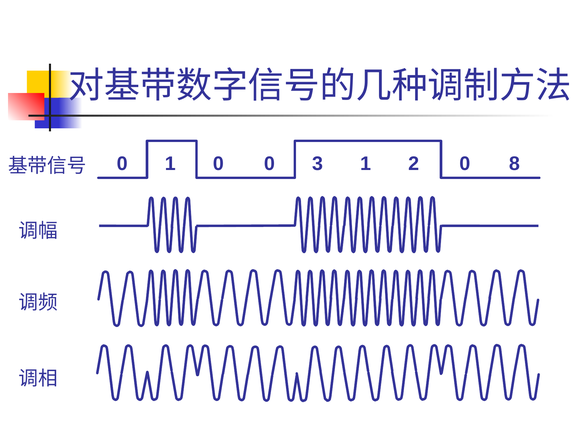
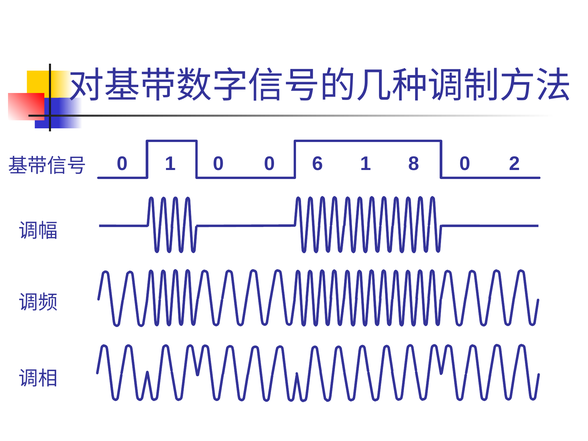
3: 3 -> 6 (318, 164)
2: 2 -> 8 (414, 164)
8: 8 -> 2 (514, 164)
